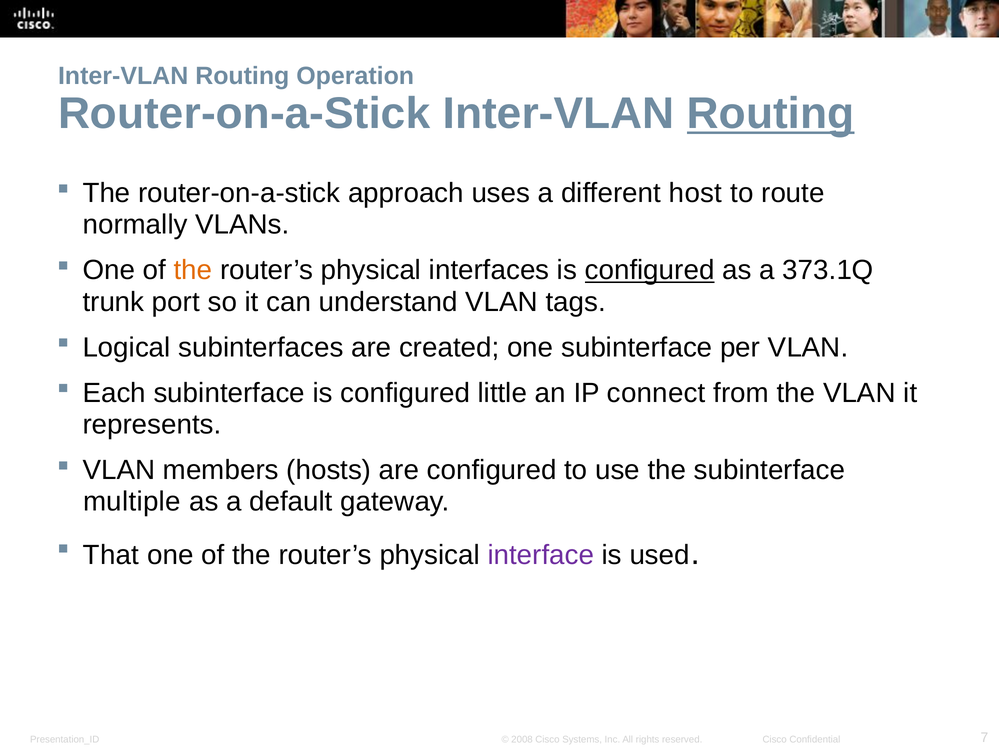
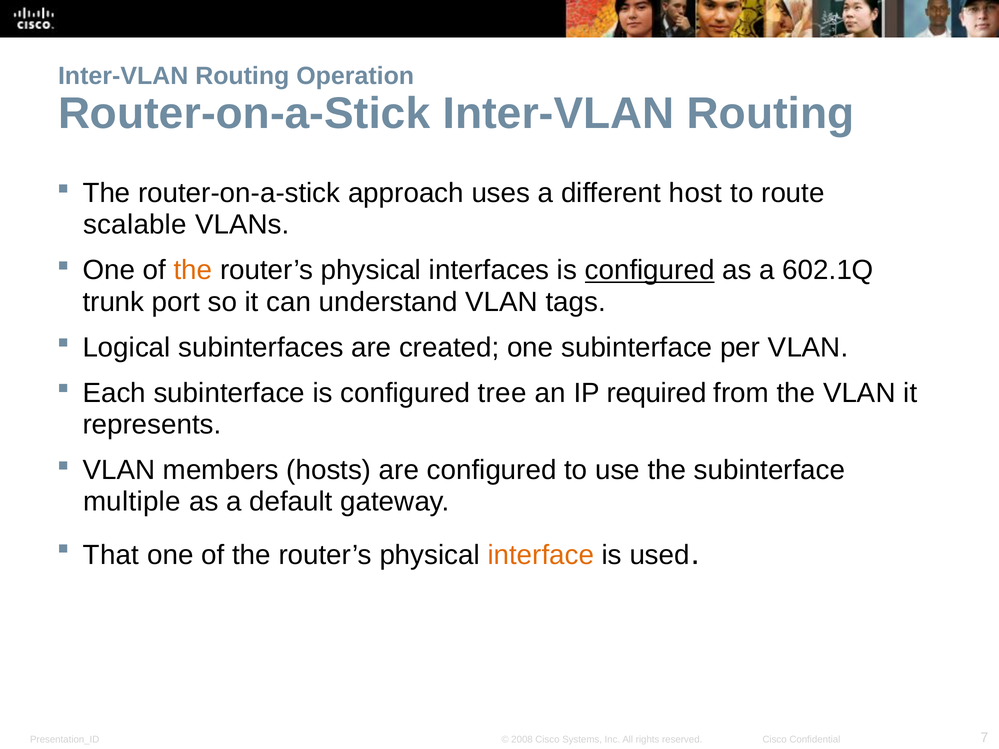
Routing underline: present -> none (771, 114)
normally: normally -> scalable (135, 225)
373.1Q: 373.1Q -> 602.1Q (828, 270)
little: little -> tree (502, 393)
connect: connect -> required (656, 393)
interface colour: purple -> orange (541, 555)
